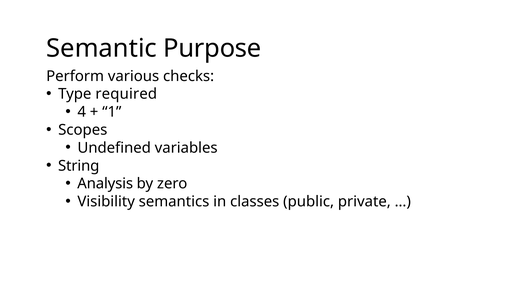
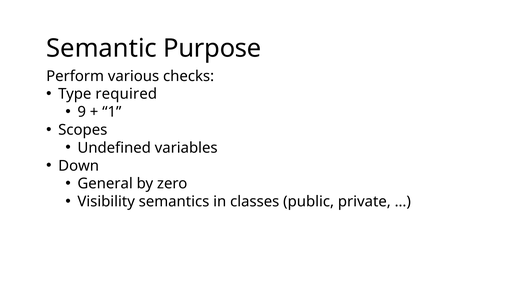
4: 4 -> 9 (82, 112)
String: String -> Down (79, 166)
Analysis: Analysis -> General (105, 184)
